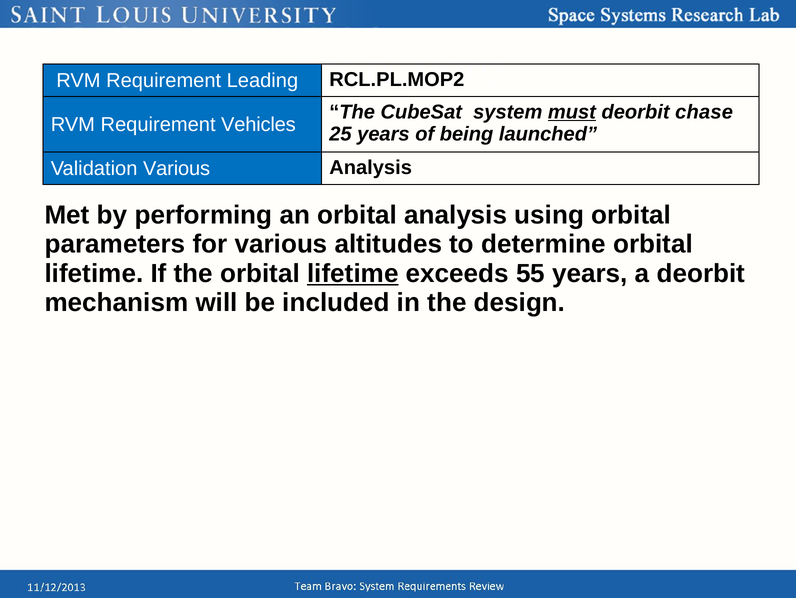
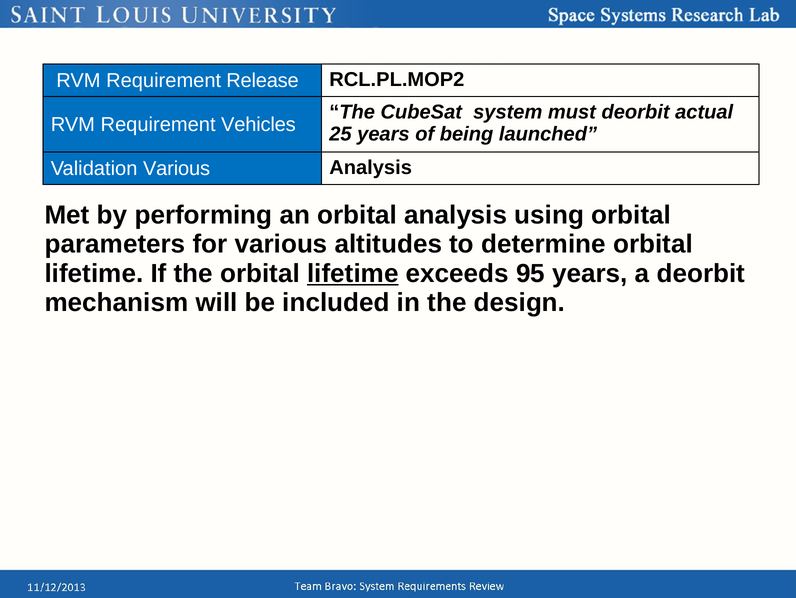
Leading: Leading -> Release (263, 80)
must underline: present -> none (572, 112)
chase: chase -> actual (704, 112)
55: 55 -> 95 (531, 273)
